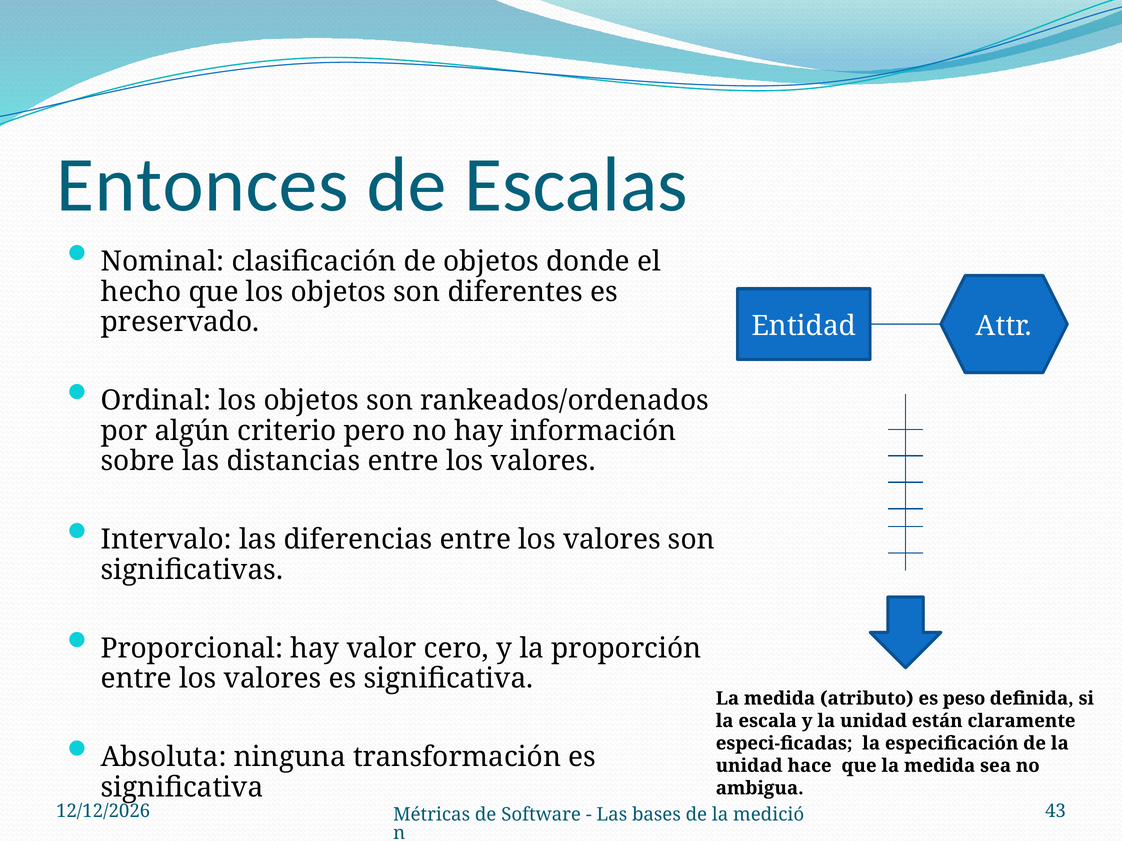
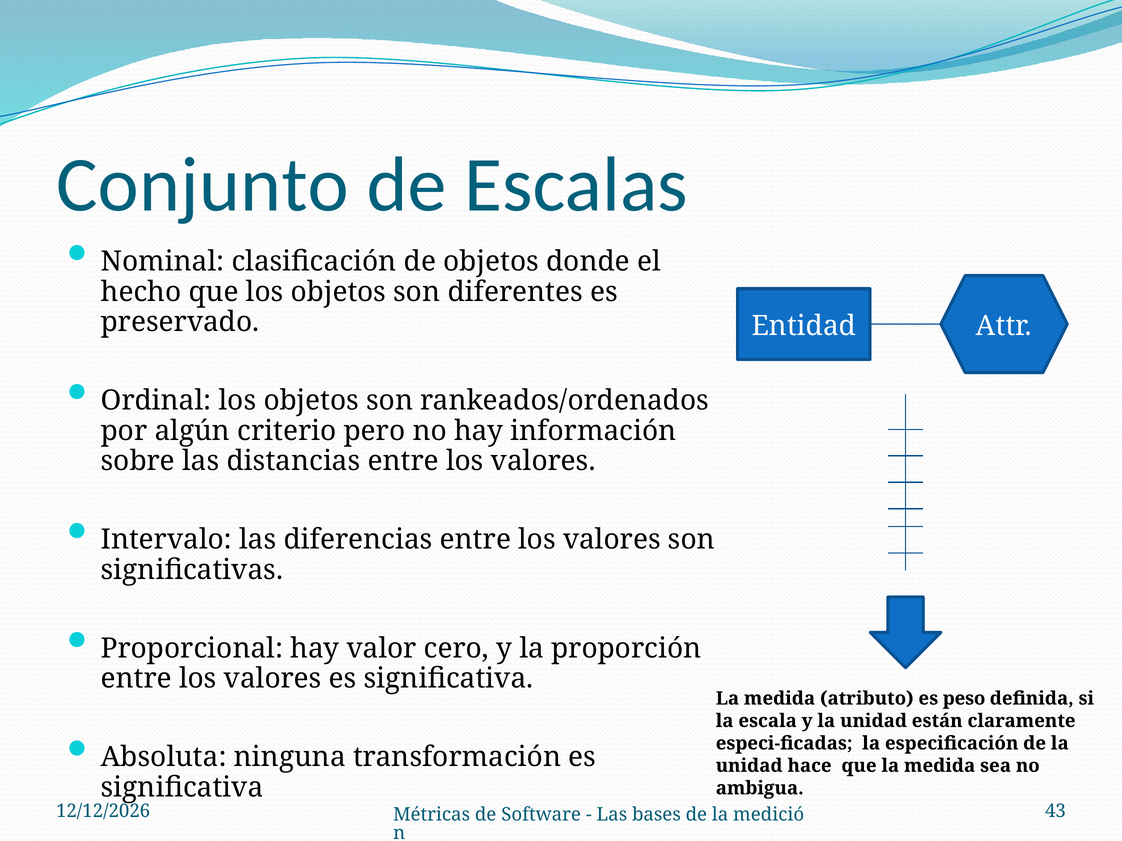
Entonces: Entonces -> Conjunto (202, 185)
